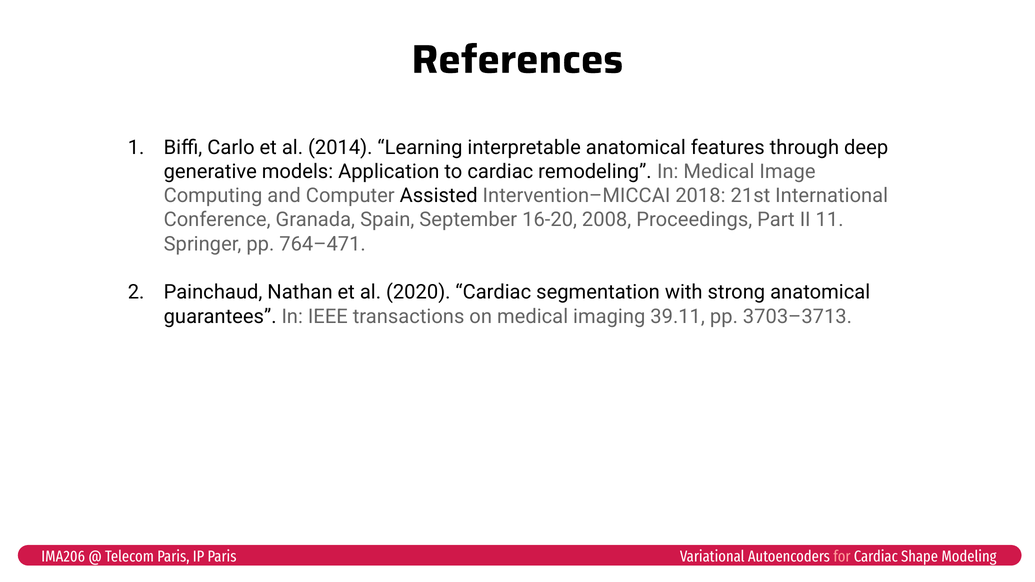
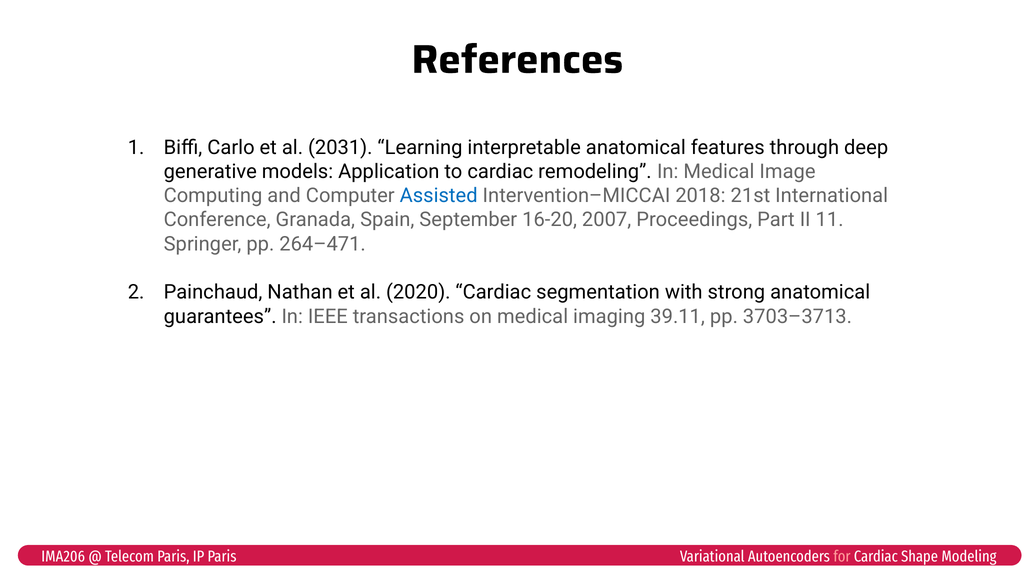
2014: 2014 -> 2031 (340, 147)
Assisted colour: black -> blue (439, 196)
2008: 2008 -> 2007 (607, 220)
764–471: 764–471 -> 264–471 (323, 244)
